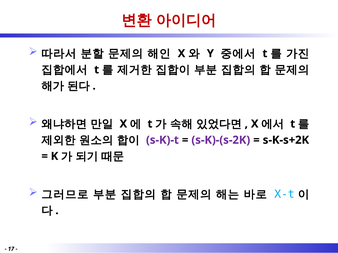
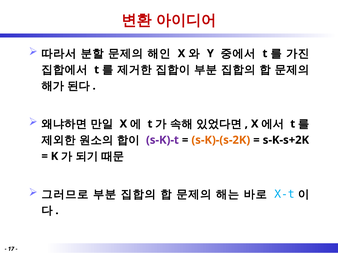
s-K)-(s-2K colour: purple -> orange (221, 140)
